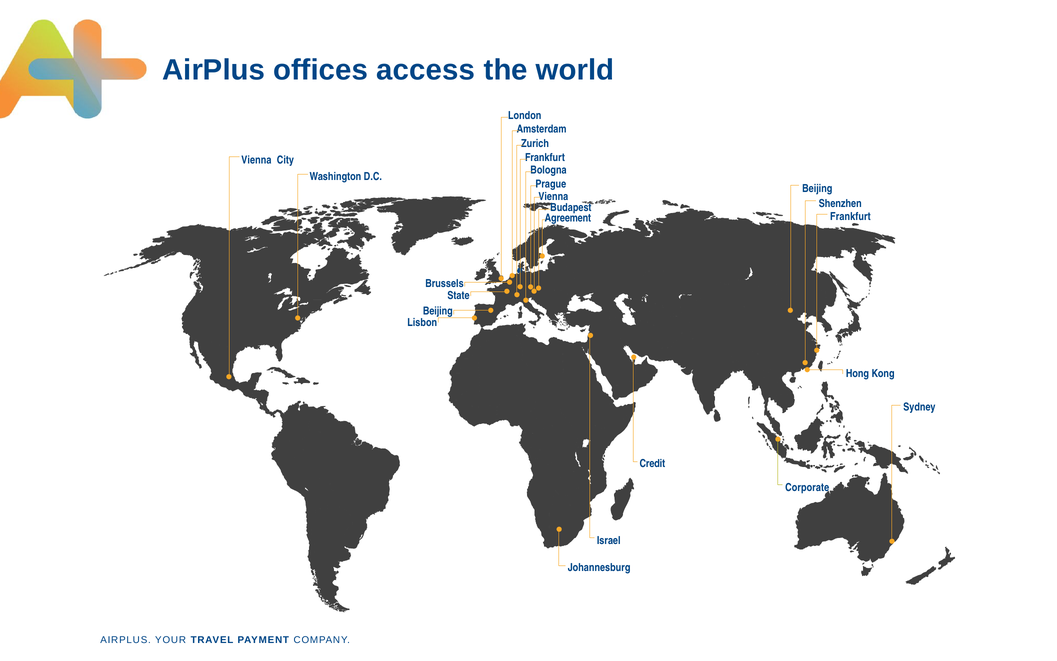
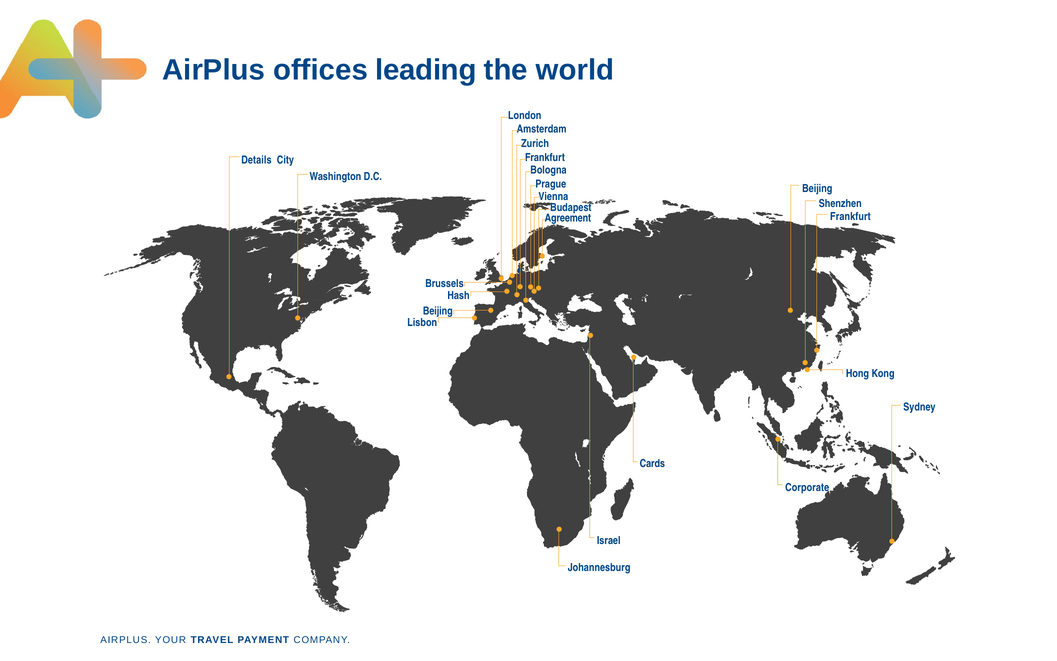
access: access -> leading (426, 70)
Vienna: Vienna -> Details (256, 160)
State: State -> Hash (458, 295)
Credit: Credit -> Cards (652, 464)
